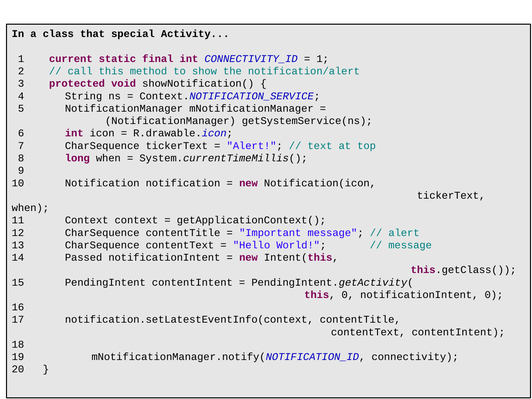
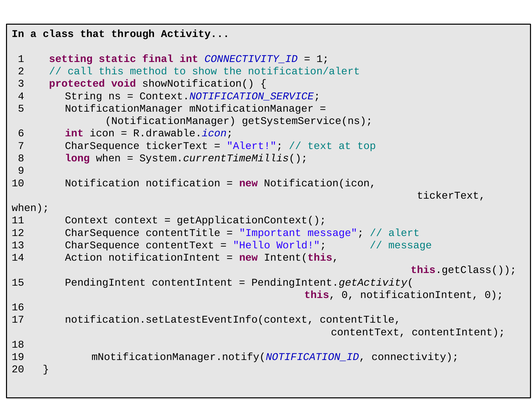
special: special -> through (133, 34)
current: current -> setting (71, 59)
Passed: Passed -> Action (84, 257)
